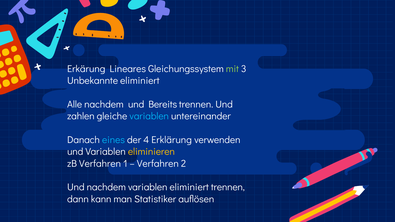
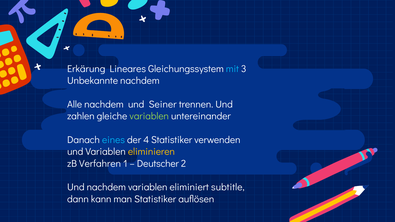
mit colour: light green -> light blue (232, 69)
Unbekannte eliminiert: eliminiert -> nachdem (140, 81)
Bereits: Bereits -> Seiner (163, 104)
variablen colour: light blue -> light green (149, 116)
4 Erklärung: Erklärung -> Statistiker (172, 140)
Verfahren: Verfahren -> Deutscher (158, 164)
eliminiert trennen: trennen -> subtitle (228, 187)
